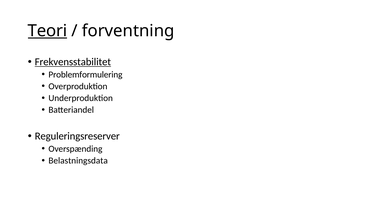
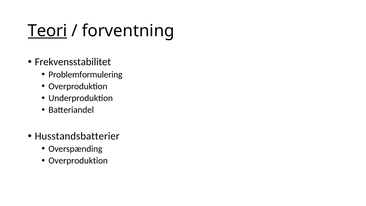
Frekvensstabilitet underline: present -> none (73, 62)
Reguleringsreserver: Reguleringsreserver -> Husstandsbatterier (77, 136)
Belastningsdata: Belastningsdata -> Overproduktion (78, 161)
